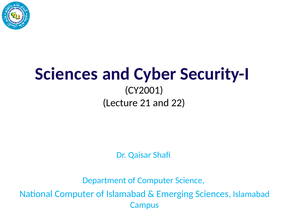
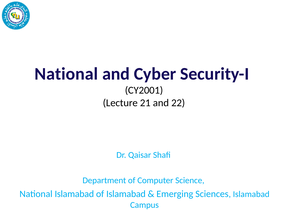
Sciences: Sciences -> National (66, 74)
National Computer: Computer -> Islamabad (74, 194)
